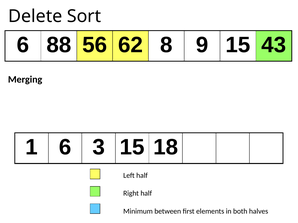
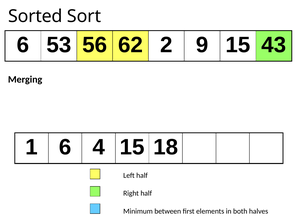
Delete: Delete -> Sorted (35, 16)
88: 88 -> 53 (59, 45)
8: 8 -> 2 (166, 45)
3: 3 -> 4 (99, 147)
